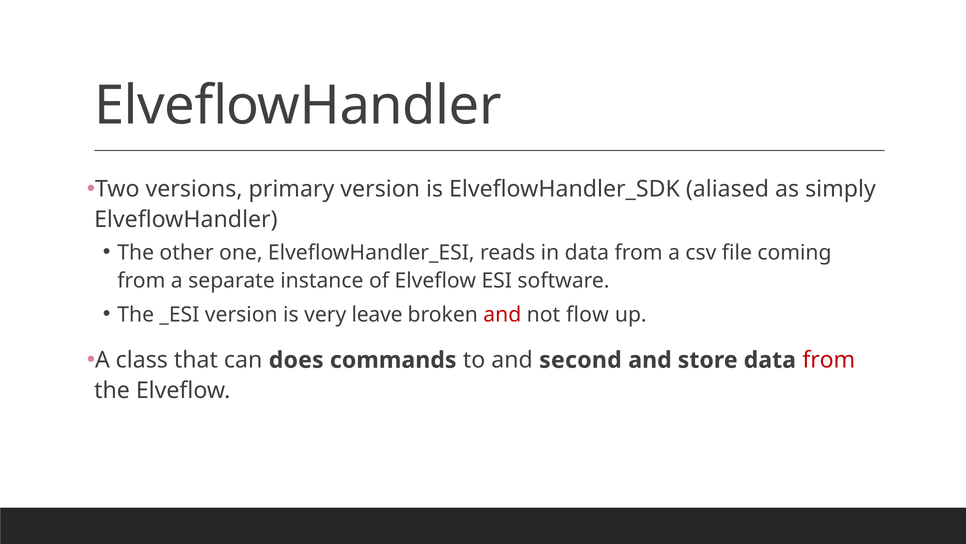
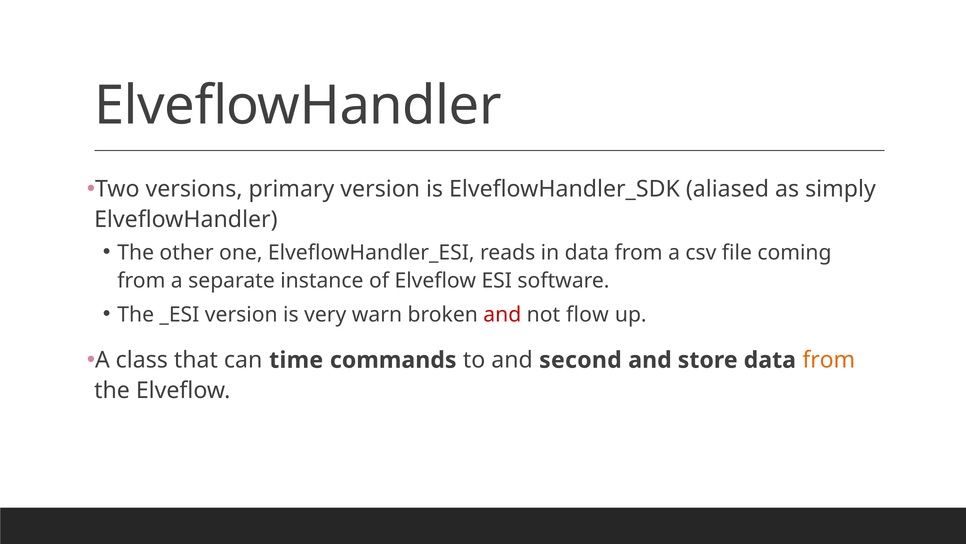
leave: leave -> warn (377, 314)
does: does -> time (296, 360)
from colour: red -> orange (829, 360)
